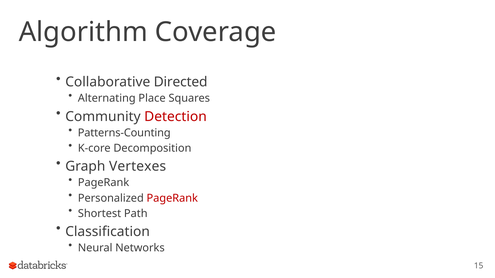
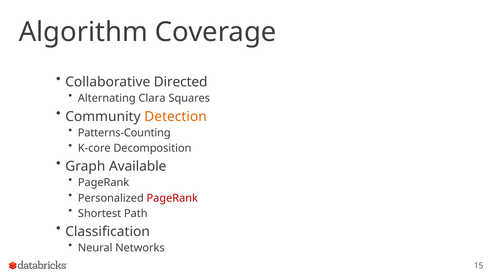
Place: Place -> Clara (152, 99)
Detection colour: red -> orange (175, 117)
Vertexes: Vertexes -> Available (138, 167)
